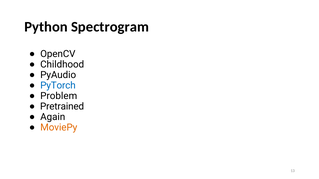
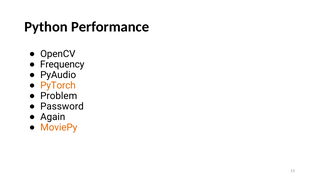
Spectrogram: Spectrogram -> Performance (110, 27)
Childhood: Childhood -> Frequency (62, 65)
PyTorch colour: blue -> orange (58, 86)
Pretrained: Pretrained -> Password (62, 107)
